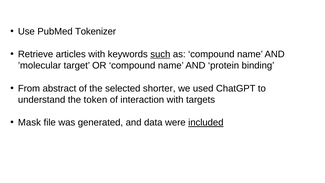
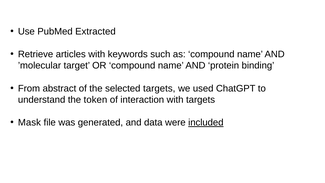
Tokenizer: Tokenizer -> Extracted (95, 31)
such underline: present -> none (160, 54)
selected shorter: shorter -> targets (159, 88)
